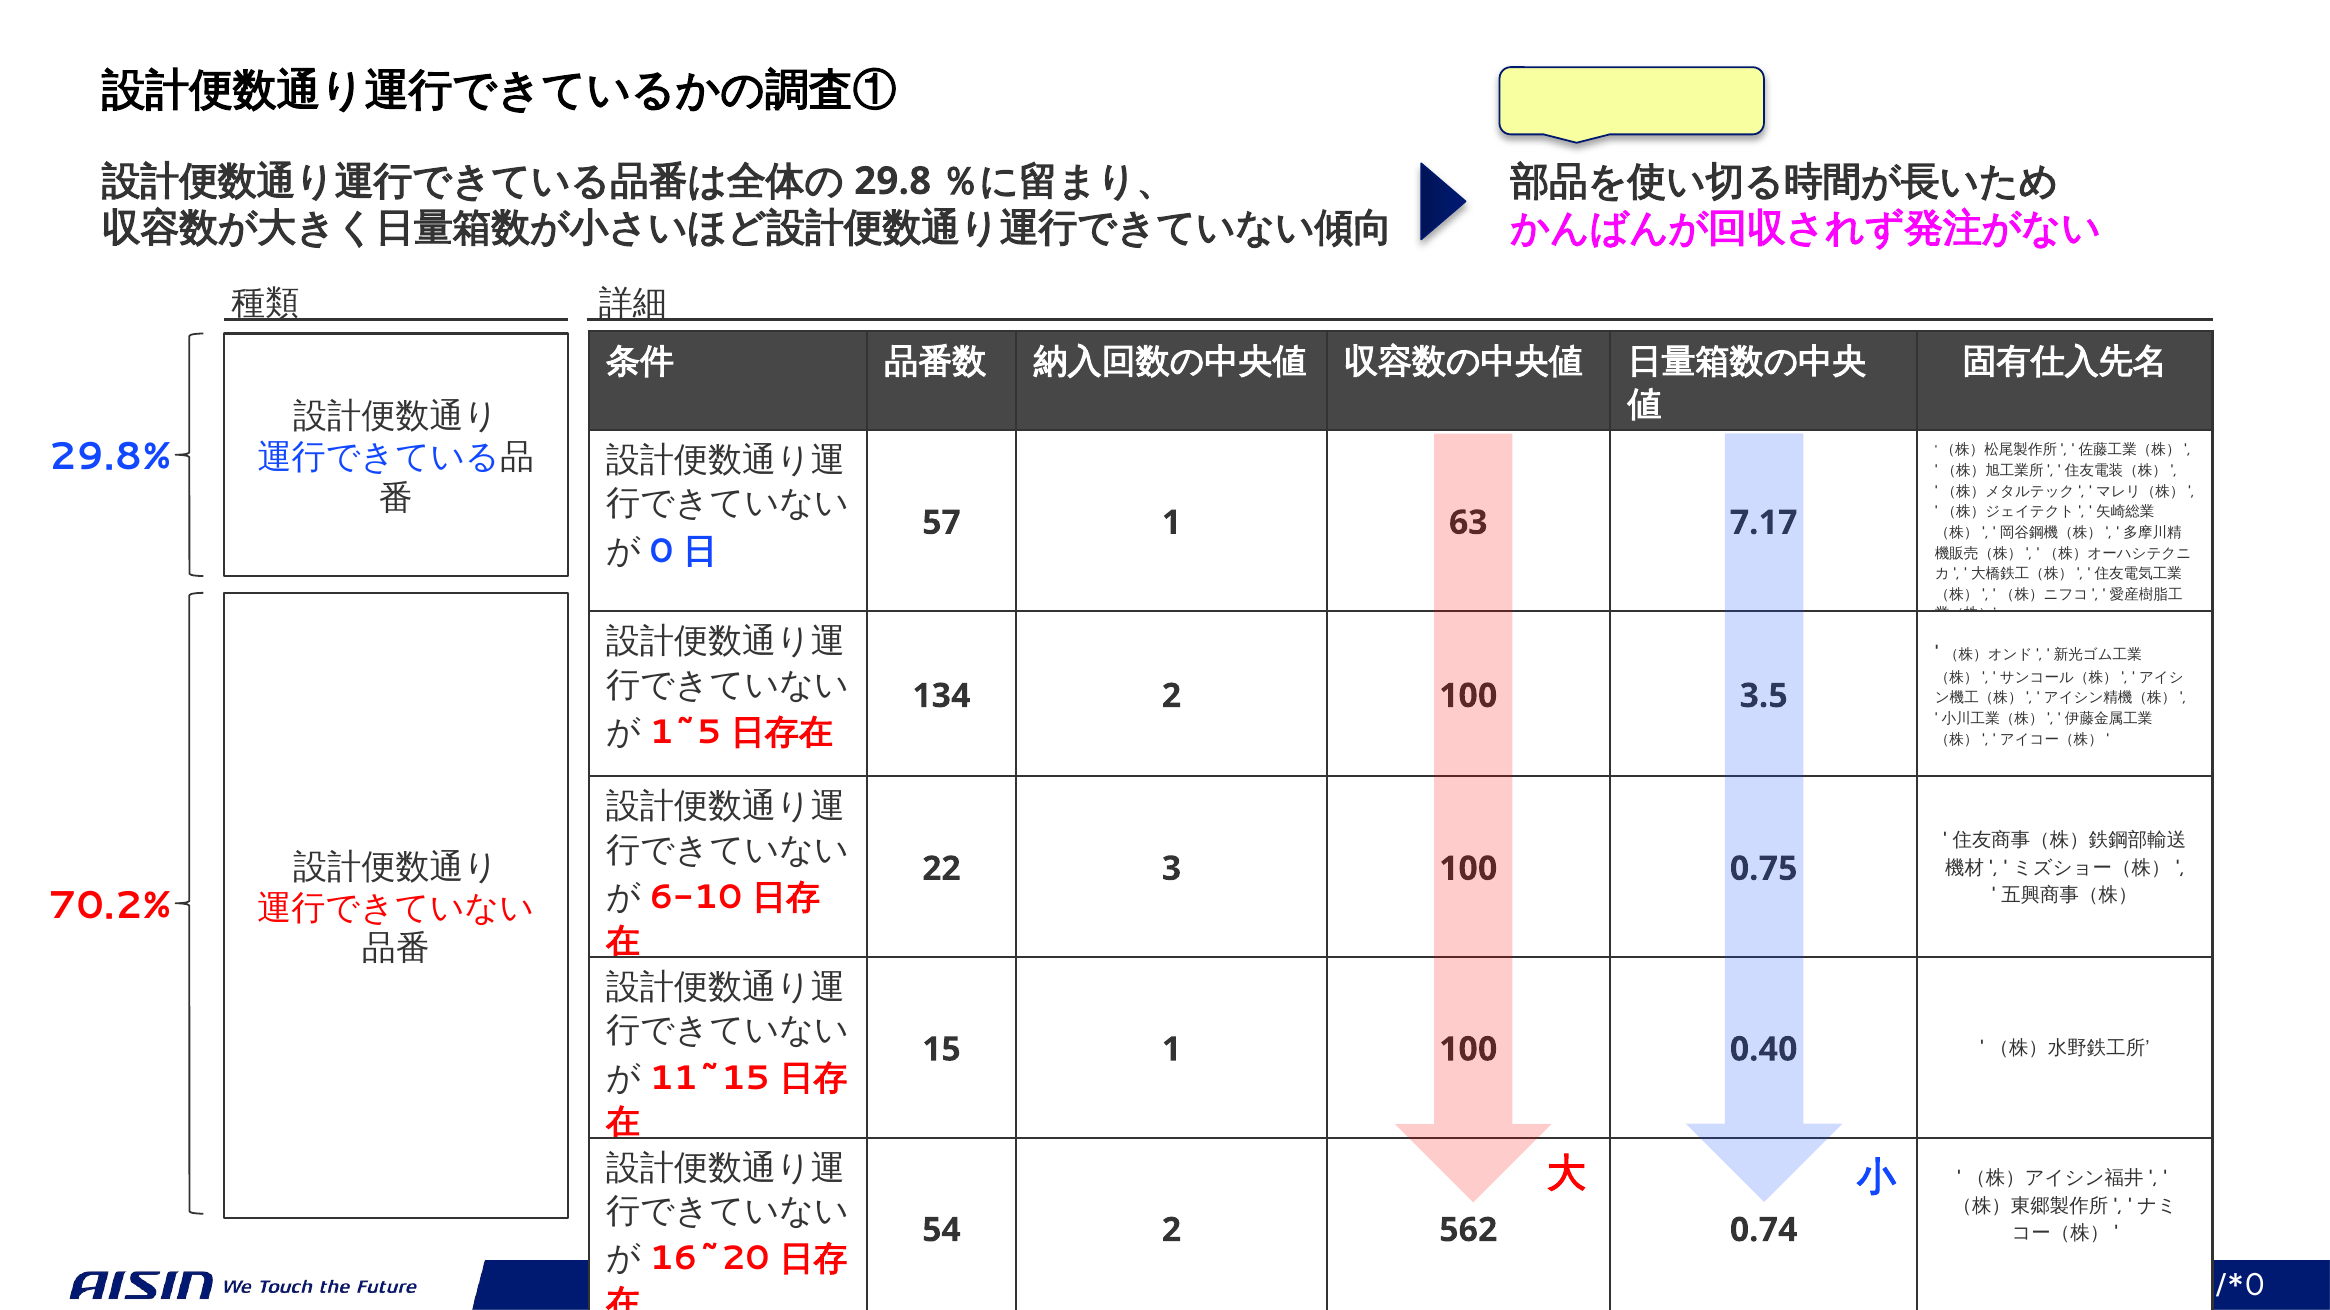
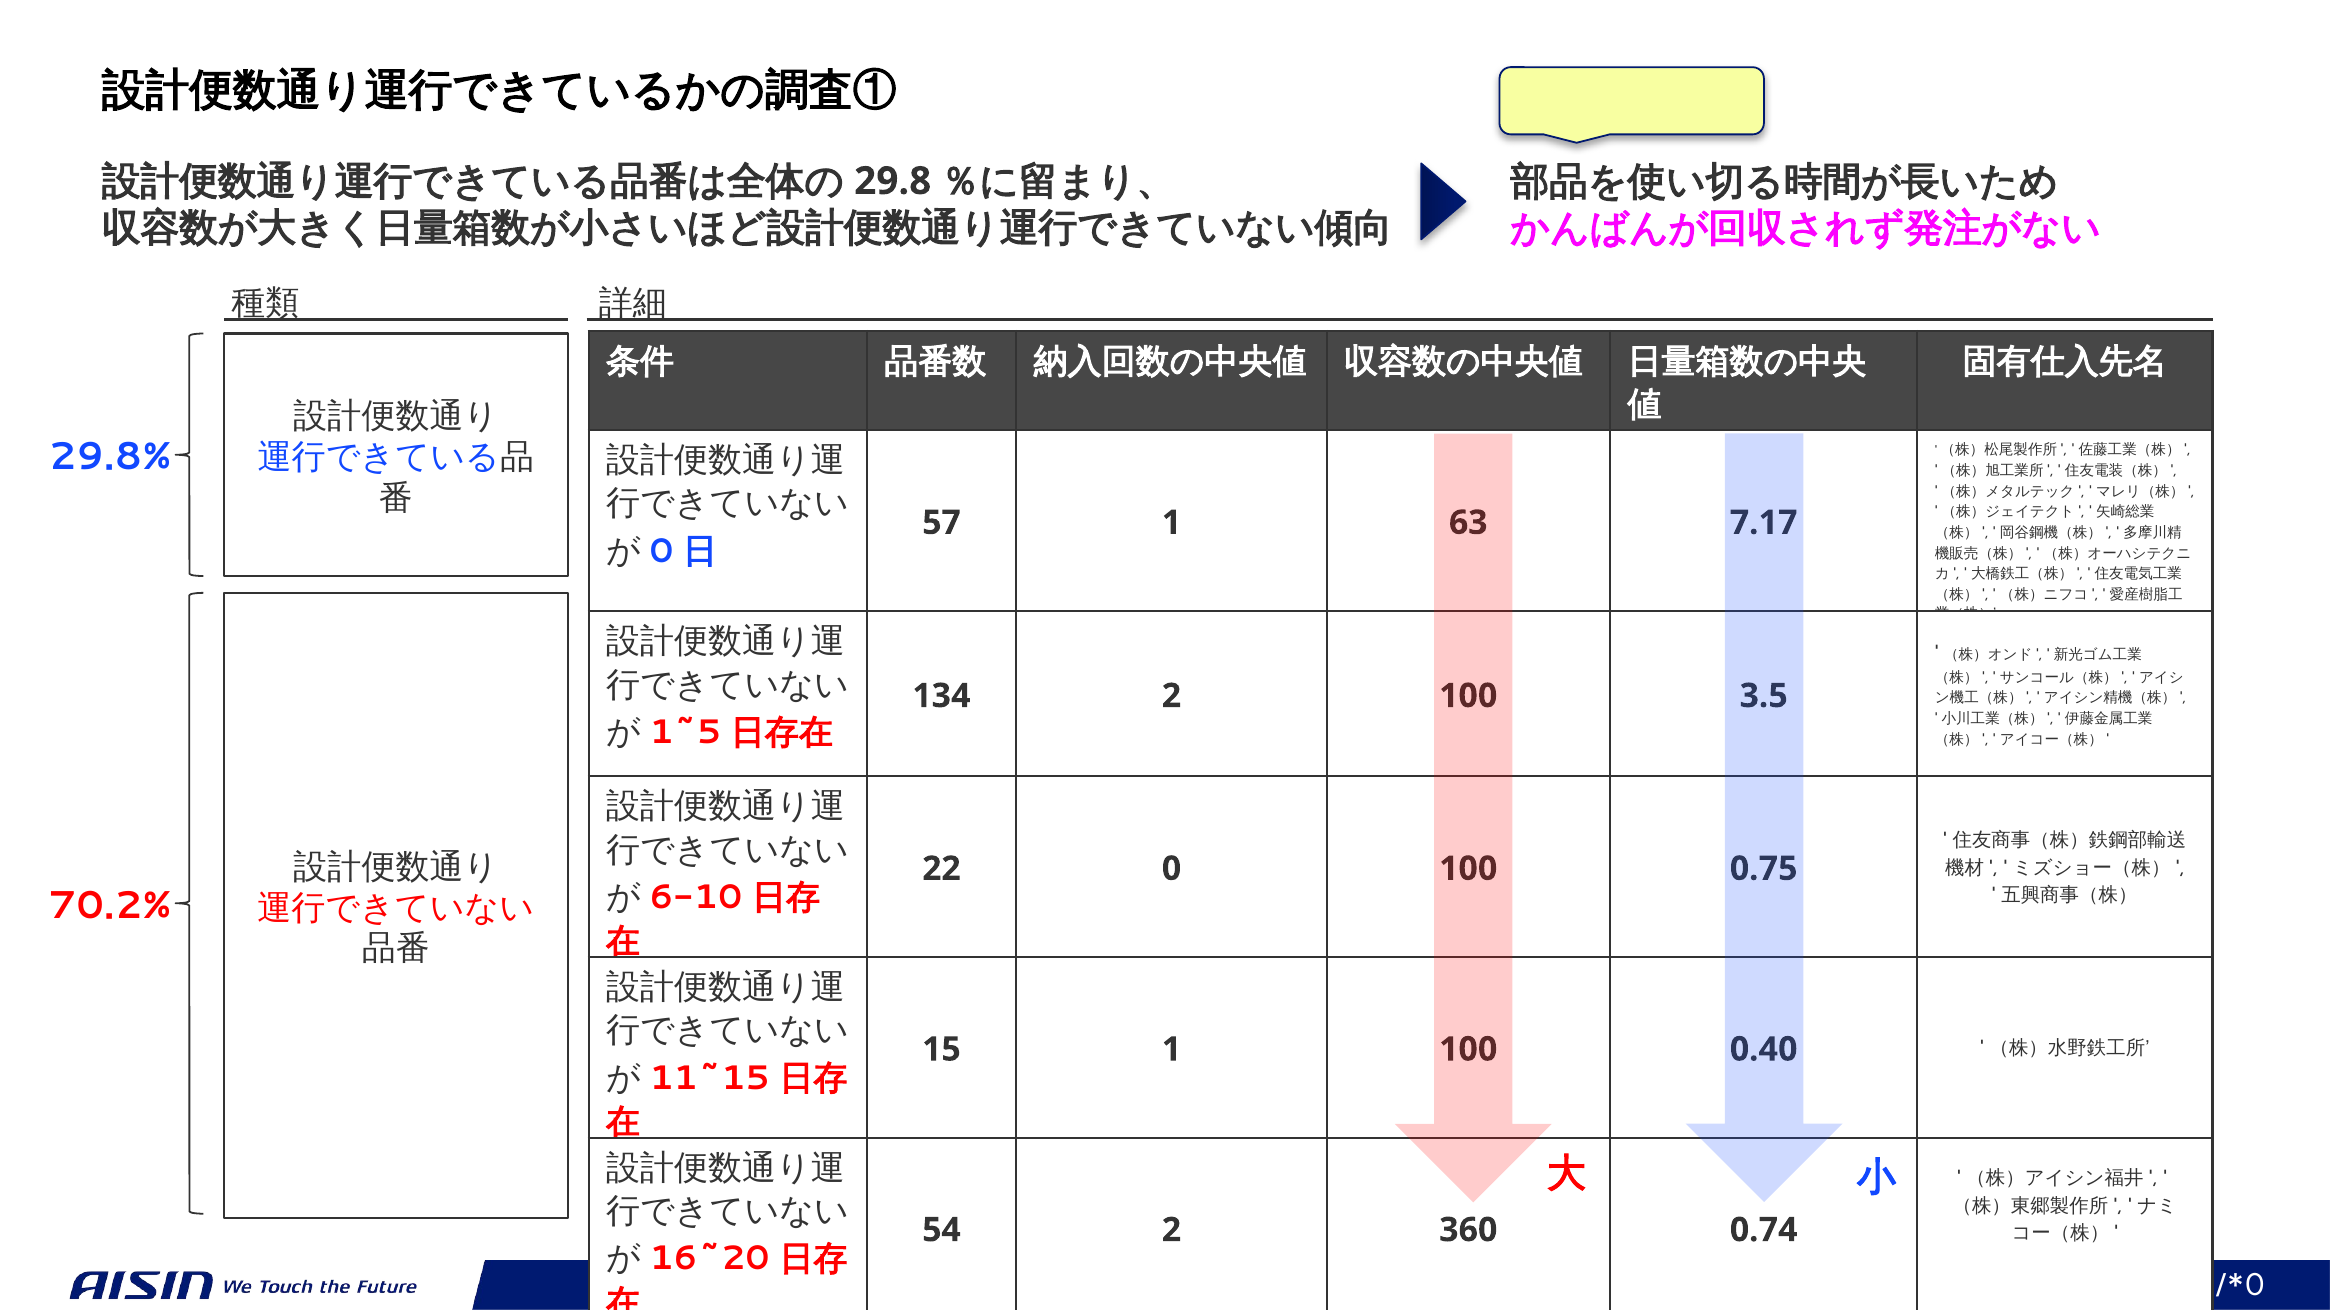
22 3: 3 -> 0 (1172, 869)
562: 562 -> 360 (1468, 1231)
